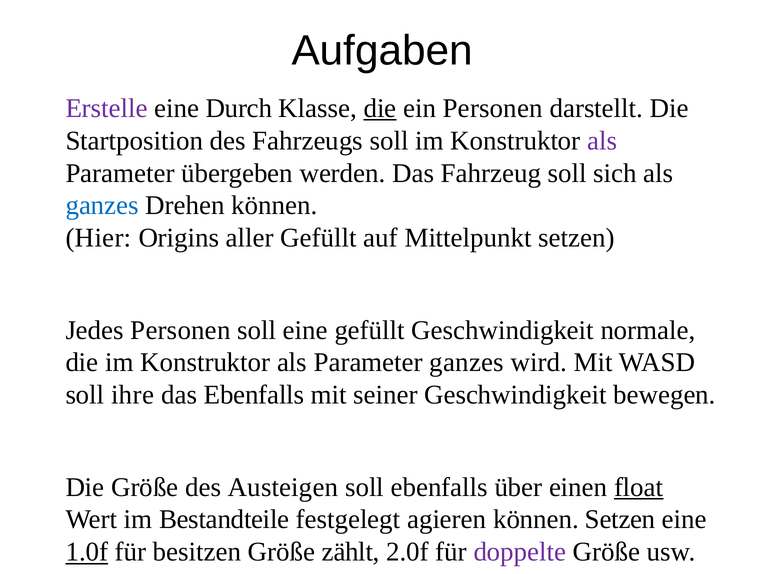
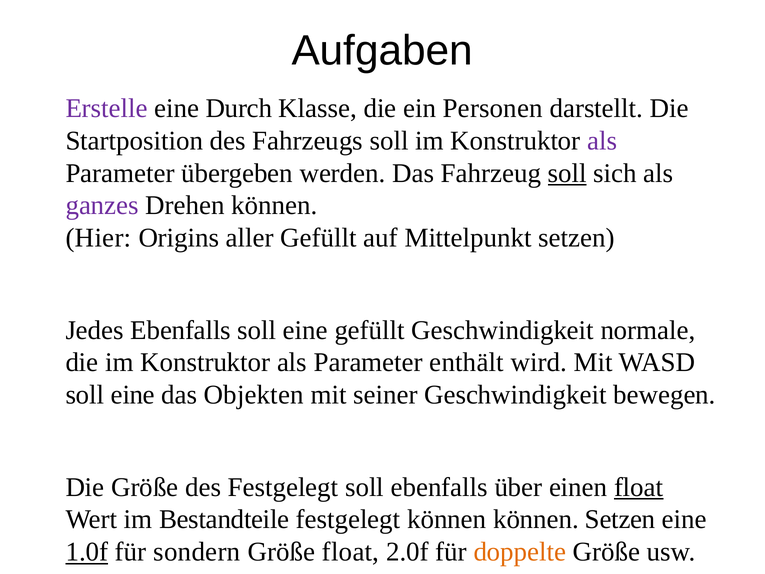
die underline: present -> none (380, 108)
soll underline: none -> present (567, 173)
ganzes colour: blue -> purple (102, 205)
Jedes Personen: Personen -> Ebenfalls (181, 330)
Parameter ganzes: ganzes -> enthält (467, 362)
ihre: ihre -> eine (133, 395)
das Ebenfalls: Ebenfalls -> Objekten (254, 395)
des Austeigen: Austeigen -> Festgelegt (283, 487)
festgelegt agieren: agieren -> können (447, 519)
besitzen: besitzen -> sondern (197, 552)
Größe zählt: zählt -> float (351, 552)
doppelte colour: purple -> orange (520, 552)
